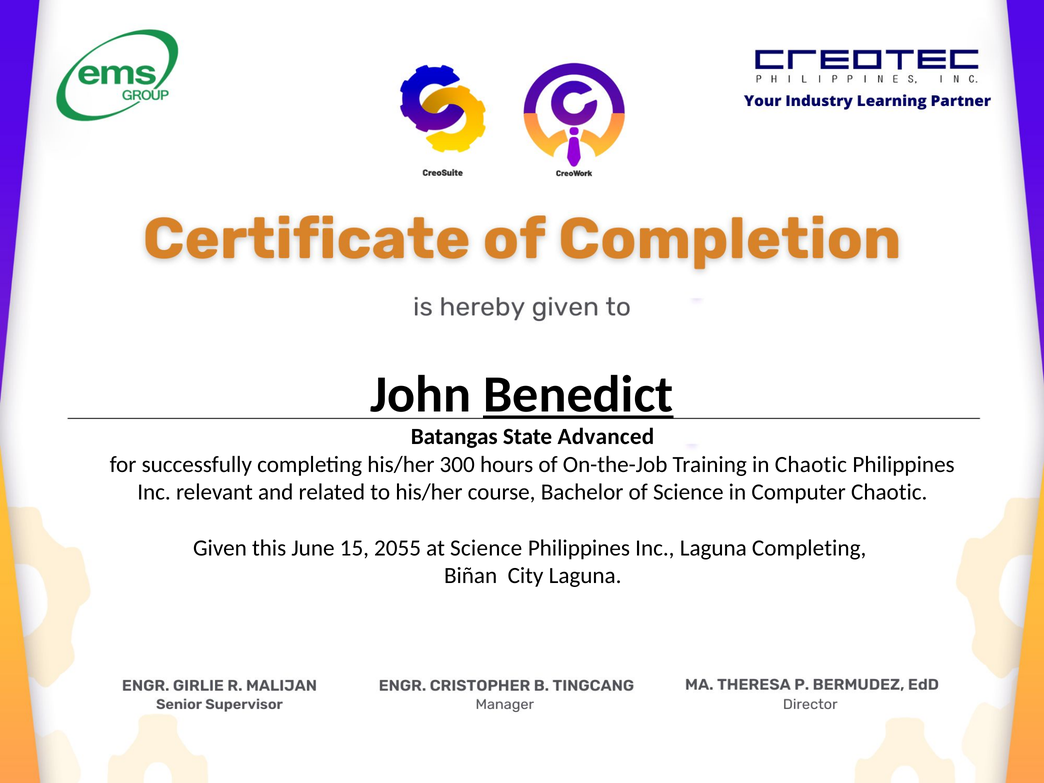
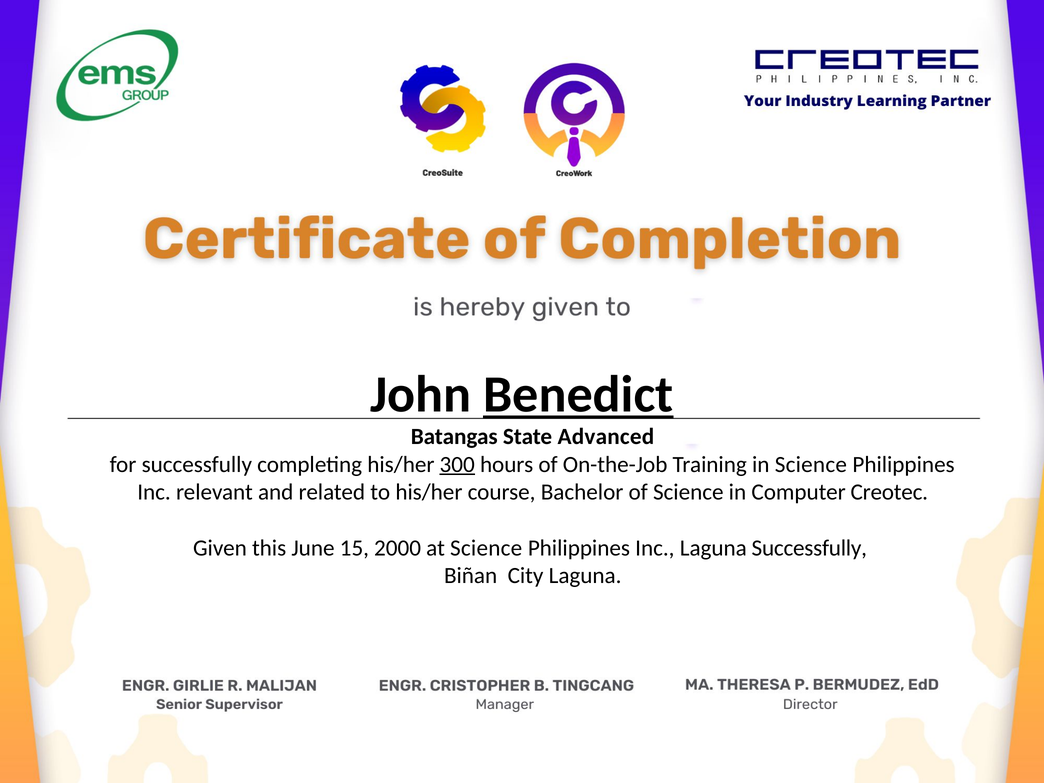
300 underline: none -> present (457, 464)
in Chaotic: Chaotic -> Science (811, 464)
Computer Chaotic: Chaotic -> Creotec (889, 492)
2055: 2055 -> 2000 (398, 548)
Laguna Completing: Completing -> Successfully (809, 548)
